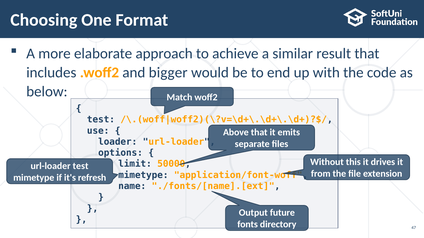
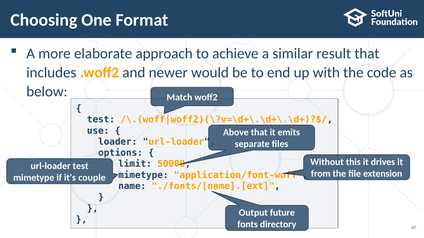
bigger: bigger -> newer (168, 73)
refresh: refresh -> couple (92, 178)
